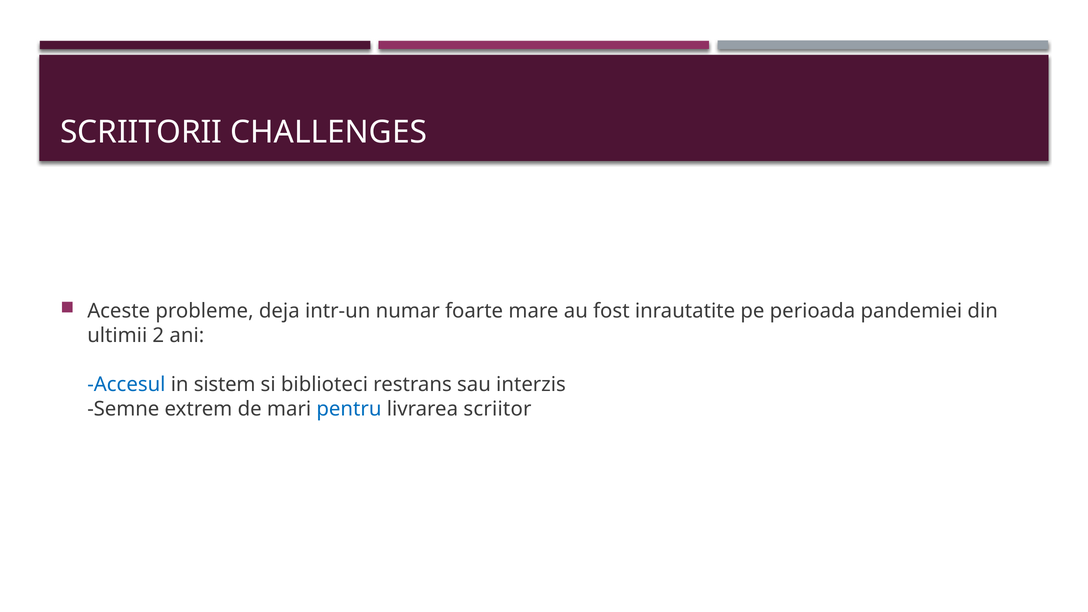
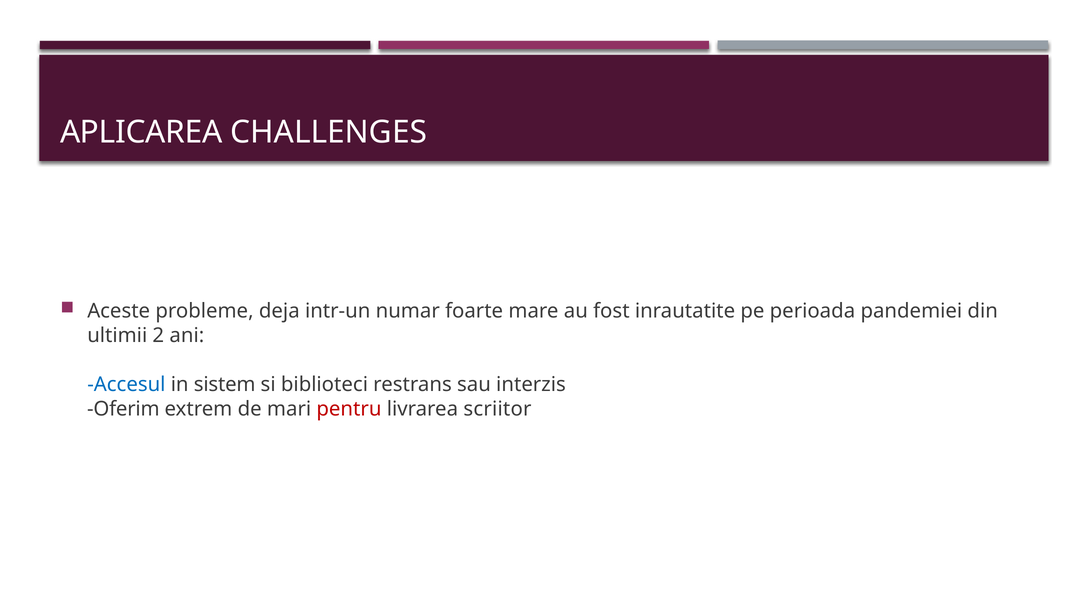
SCRIITORII: SCRIITORII -> APLICAREA (141, 132)
Semne: Semne -> Oferim (123, 409)
pentru colour: blue -> red (349, 409)
